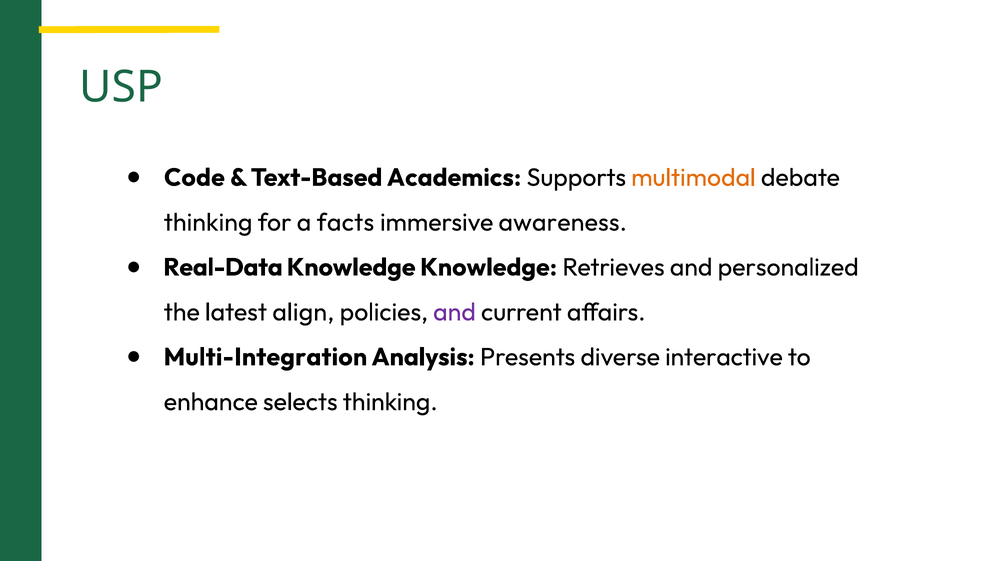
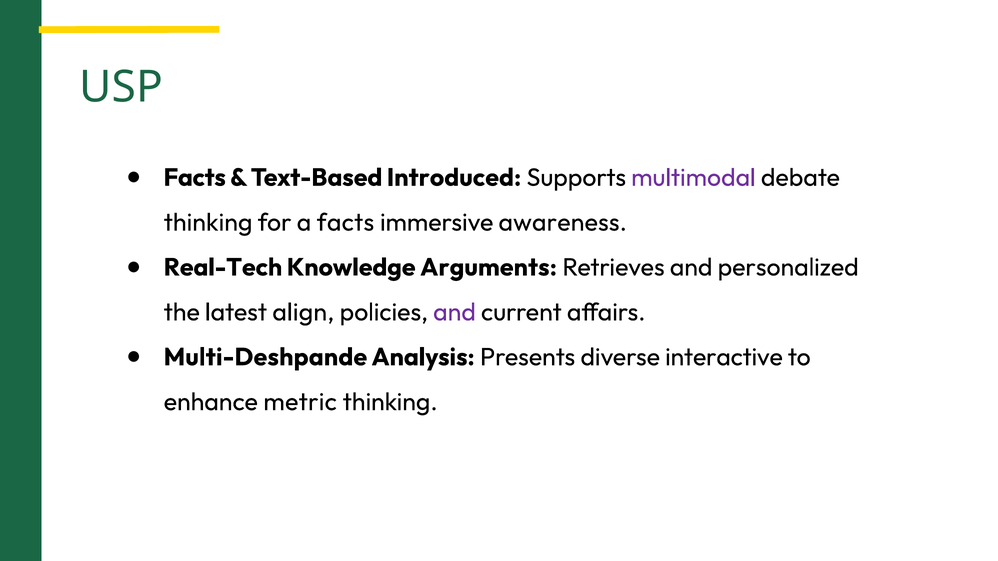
Code: Code -> Facts (195, 178)
Academics: Academics -> Introduced (454, 178)
multimodal colour: orange -> purple (693, 178)
Real-Data: Real-Data -> Real-Tech (223, 267)
Knowledge Knowledge: Knowledge -> Arguments (489, 267)
Multi-Integration: Multi-Integration -> Multi-Deshpande (265, 357)
selects: selects -> metric (300, 402)
